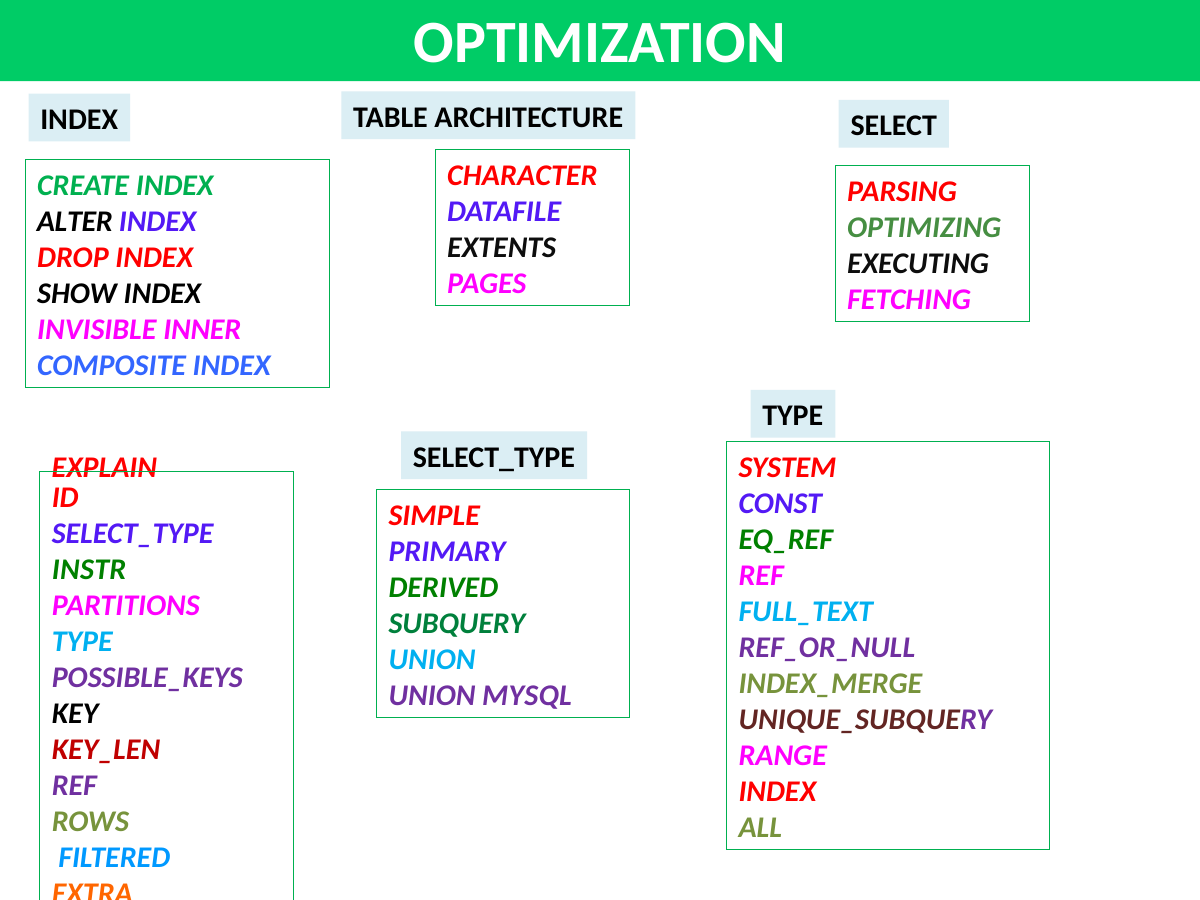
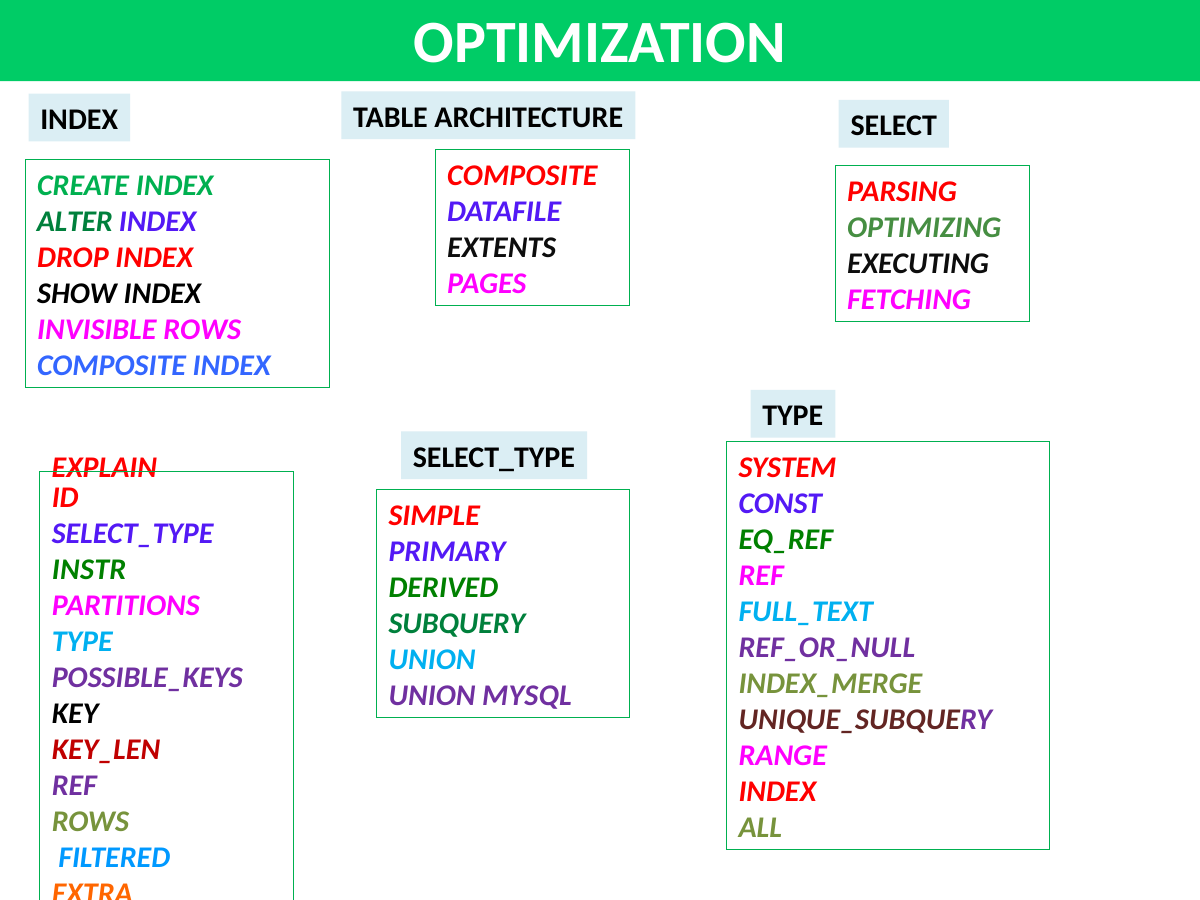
CHARACTER: CHARACTER -> COMPOSITE (522, 176)
ALTER colour: black -> green (75, 221)
INVISIBLE INNER: INNER -> ROWS (202, 329)
